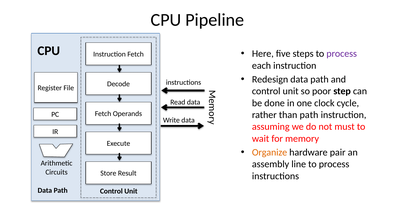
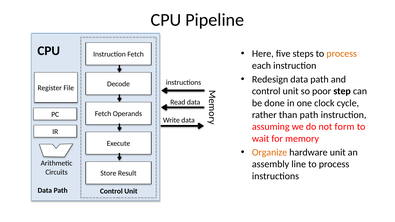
process colour: purple -> orange (342, 54)
must: must -> form (345, 127)
hardware pair: pair -> unit (338, 152)
